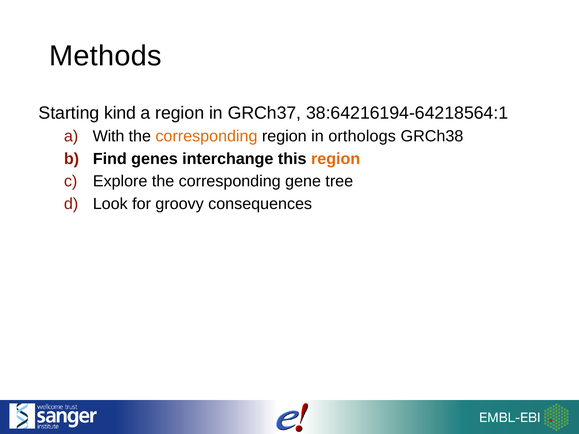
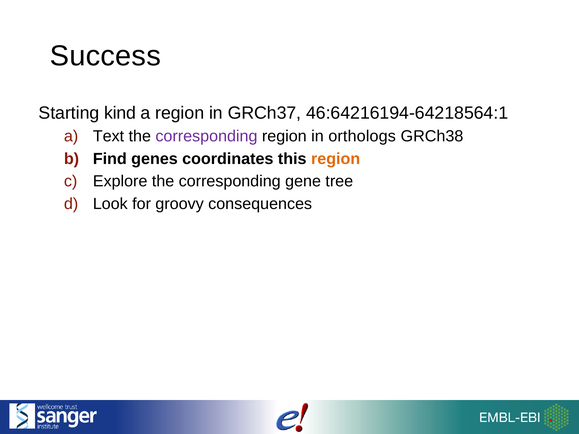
Methods: Methods -> Success (105, 56)
38:64216194-64218564:1: 38:64216194-64218564:1 -> 46:64216194-64218564:1 (407, 113)
With: With -> Text (108, 136)
corresponding colour: orange -> purple (206, 136)
interchange: interchange -> coordinates (228, 159)
